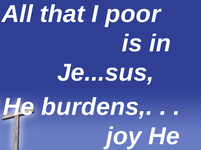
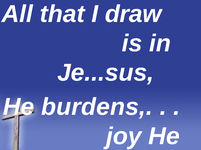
poor: poor -> draw (133, 14)
